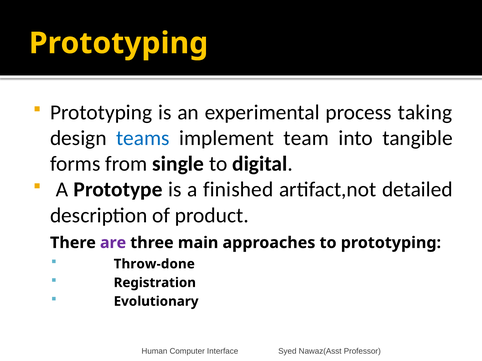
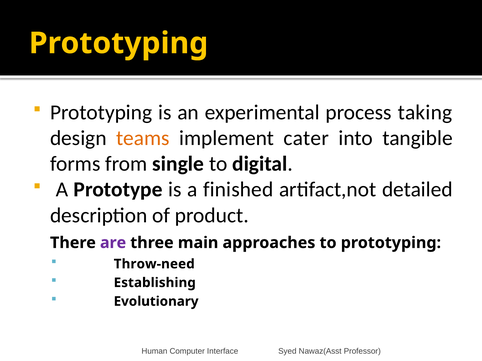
teams colour: blue -> orange (143, 138)
team: team -> cater (306, 138)
Throw-done: Throw-done -> Throw-need (154, 264)
Registration: Registration -> Establishing (155, 283)
